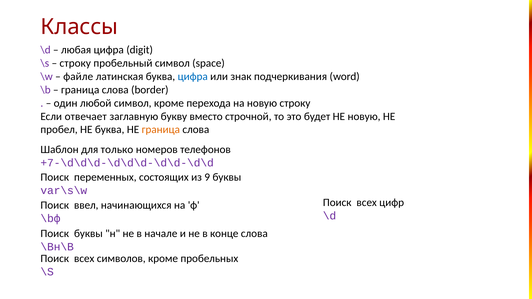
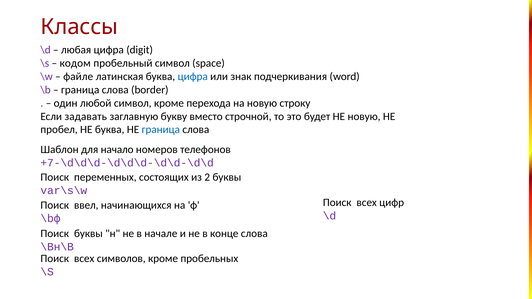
строку: строку -> кодом (75, 63)
отвечает: отвечает -> задавать (86, 116)
граница colour: orange -> blue (161, 130)
только: только -> начало (117, 150)
9: 9 -> 2 (207, 177)
